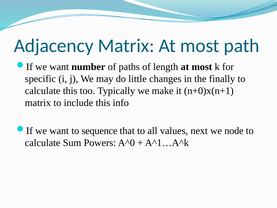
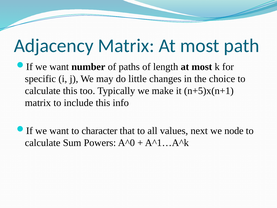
finally: finally -> choice (222, 79)
n+0)x(n+1: n+0)x(n+1 -> n+5)x(n+1 (209, 91)
sequence: sequence -> character (99, 131)
